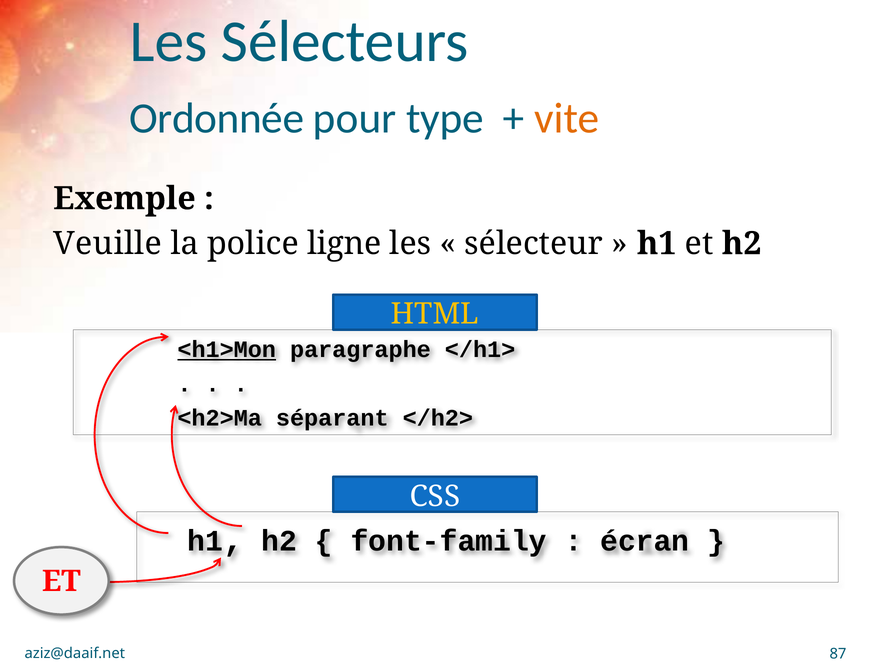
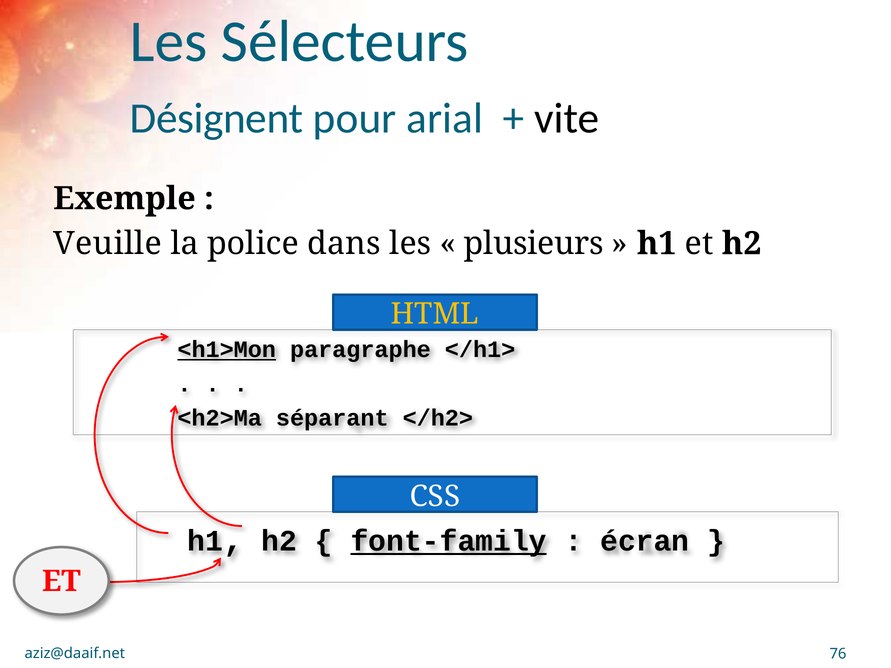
Ordonnée: Ordonnée -> Désignent (217, 118)
type: type -> arial (445, 118)
vite colour: orange -> black (567, 118)
ligne: ligne -> dans (344, 244)
sélecteur: sélecteur -> plusieurs (534, 244)
font-family underline: none -> present (449, 541)
87: 87 -> 76 (838, 654)
